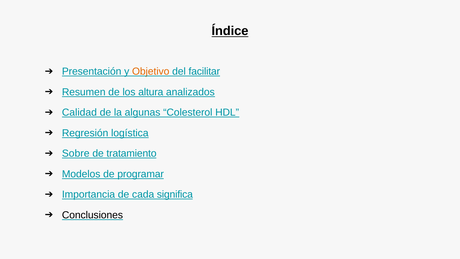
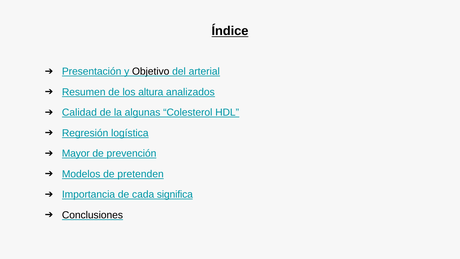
Objetivo colour: orange -> black (151, 71)
facilitar: facilitar -> arterial (204, 71)
Sobre: Sobre -> Mayor (76, 153)
tratamiento: tratamiento -> prevención (131, 153)
programar: programar -> pretenden (141, 174)
